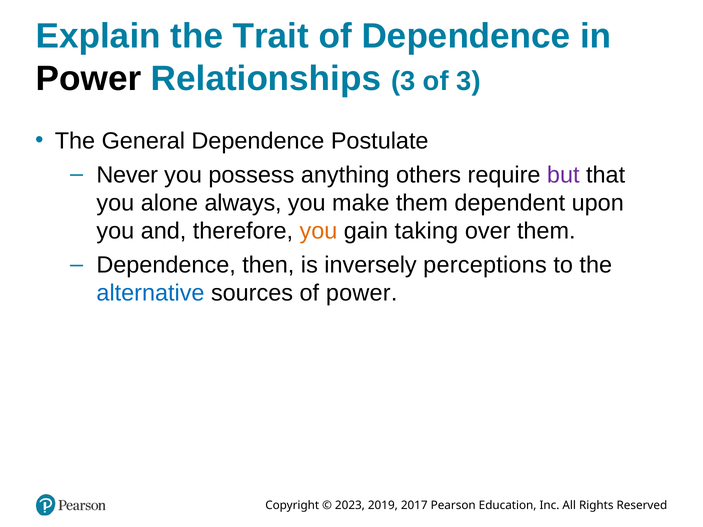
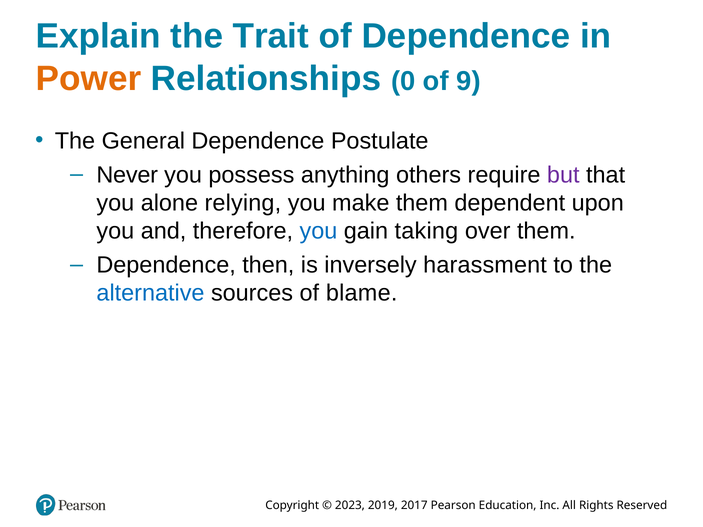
Power colour: black -> orange (89, 79)
Relationships 3: 3 -> 0 (403, 81)
of 3: 3 -> 9 (468, 81)
always: always -> relying (243, 203)
you colour: orange -> blue (318, 231)
perceptions: perceptions -> harassment (485, 265)
of power: power -> blame (362, 293)
